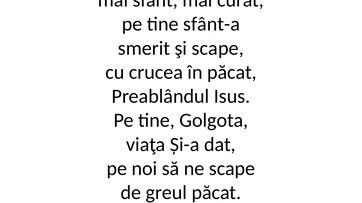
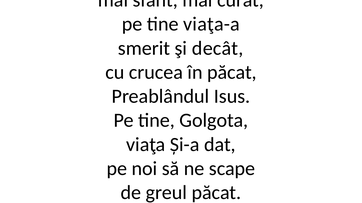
sfânt-a: sfânt-a -> viaţa-a (212, 24)
şi scape: scape -> decât (218, 48)
